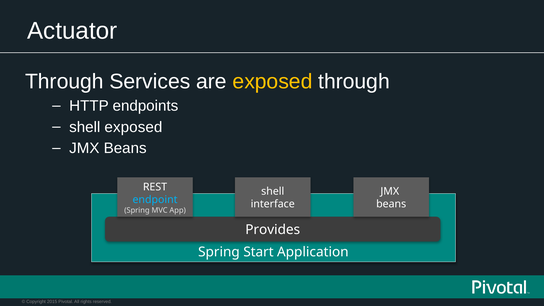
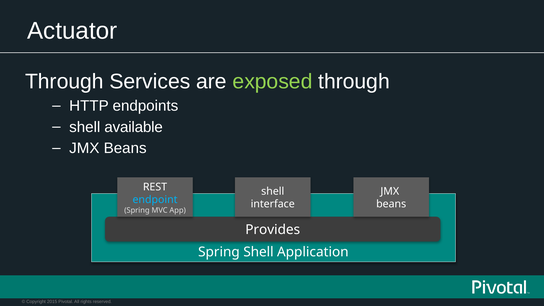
exposed colour: yellow -> light green (273, 82)
shell exposed: exposed -> available (134, 127)
Spring Start: Start -> Shell (258, 252)
